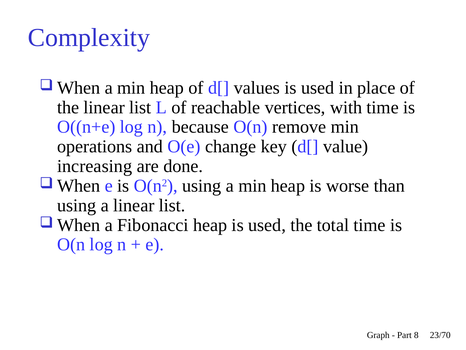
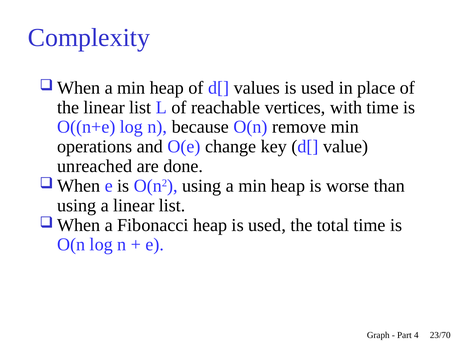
increasing: increasing -> unreached (95, 166)
8: 8 -> 4 (416, 335)
